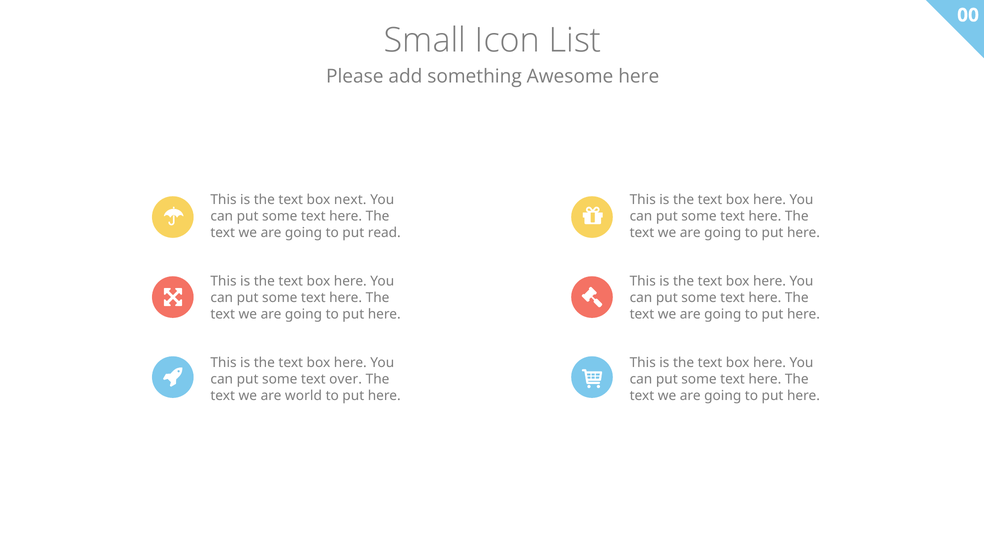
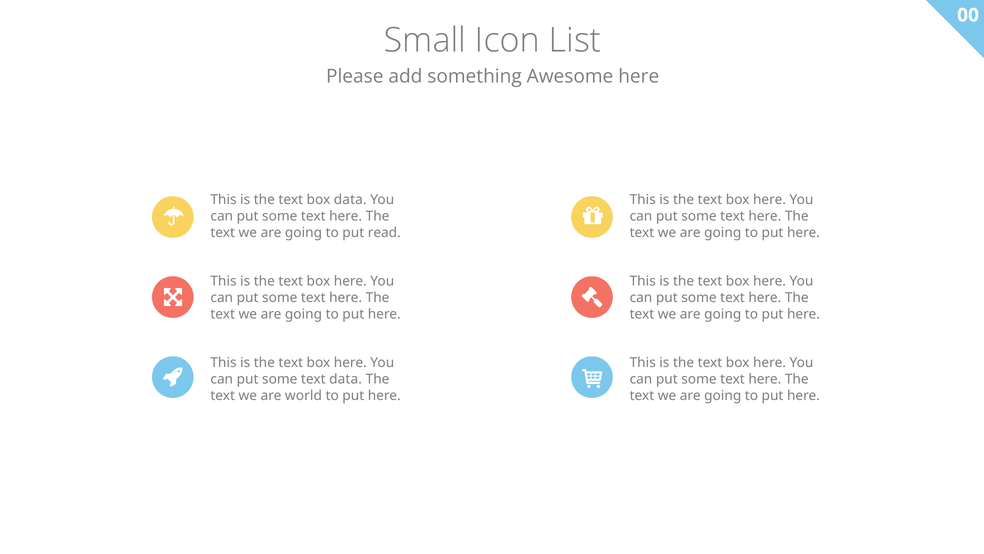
box next: next -> data (350, 200)
text over: over -> data (346, 379)
